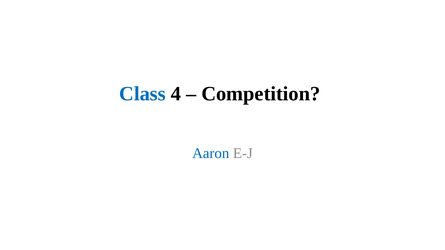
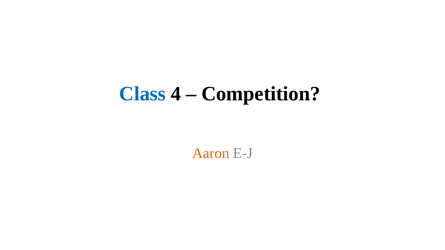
Aaron colour: blue -> orange (211, 153)
